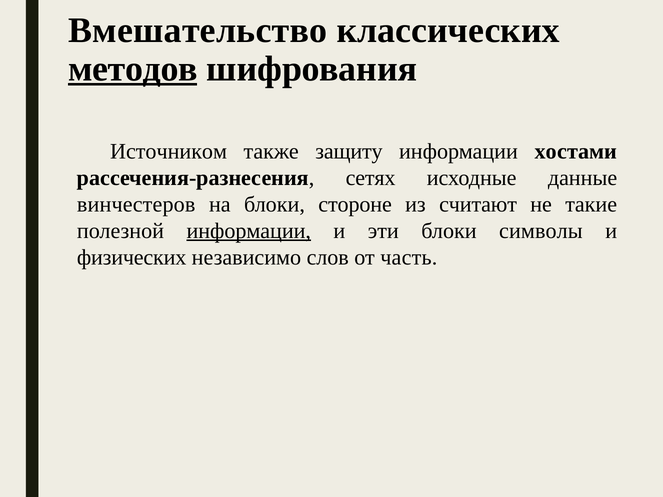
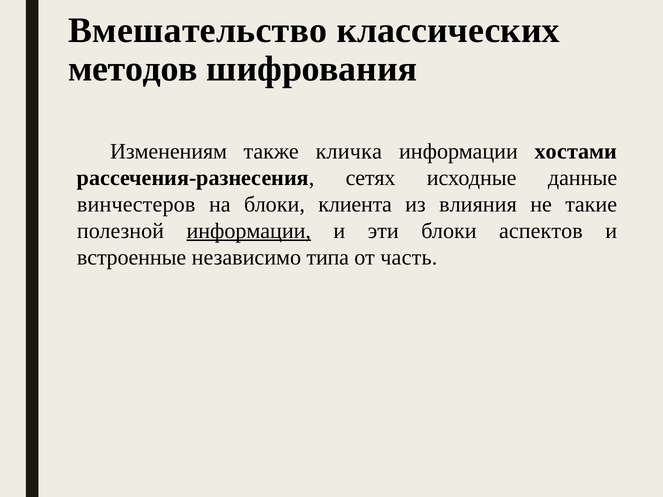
методов underline: present -> none (133, 69)
Источником: Источником -> Изменениям (169, 151)
защиту: защиту -> кличка (349, 151)
стороне: стороне -> клиента (355, 204)
считают: считают -> влияния (478, 204)
символы: символы -> аспектов (541, 231)
физических: физических -> встроенные (132, 257)
слов: слов -> типа (328, 257)
